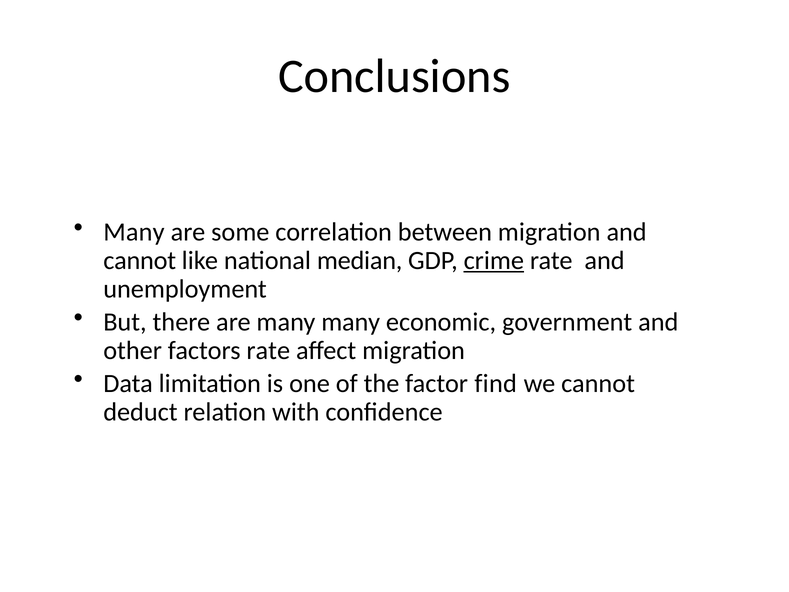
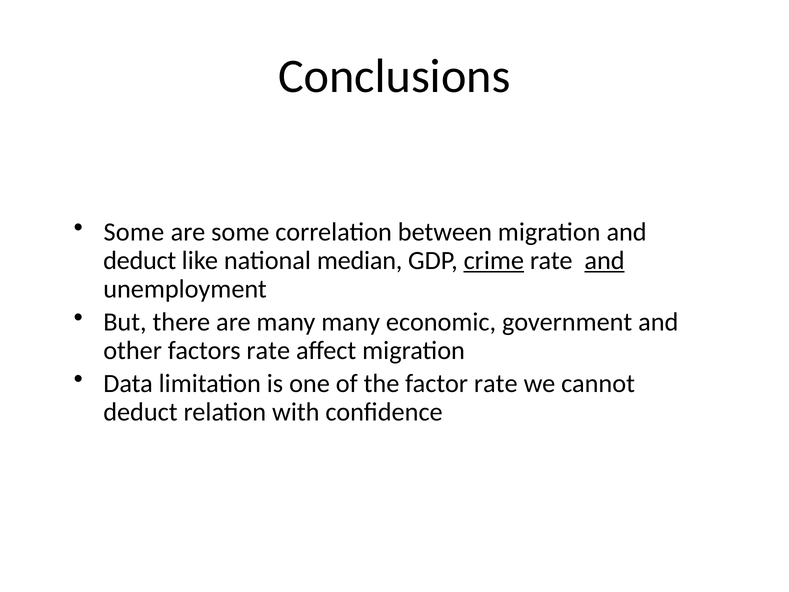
Many: Many -> Some (134, 232)
cannot: cannot -> deduct (140, 260)
and underline: none -> present (605, 260)
factor find: find -> rate (496, 383)
